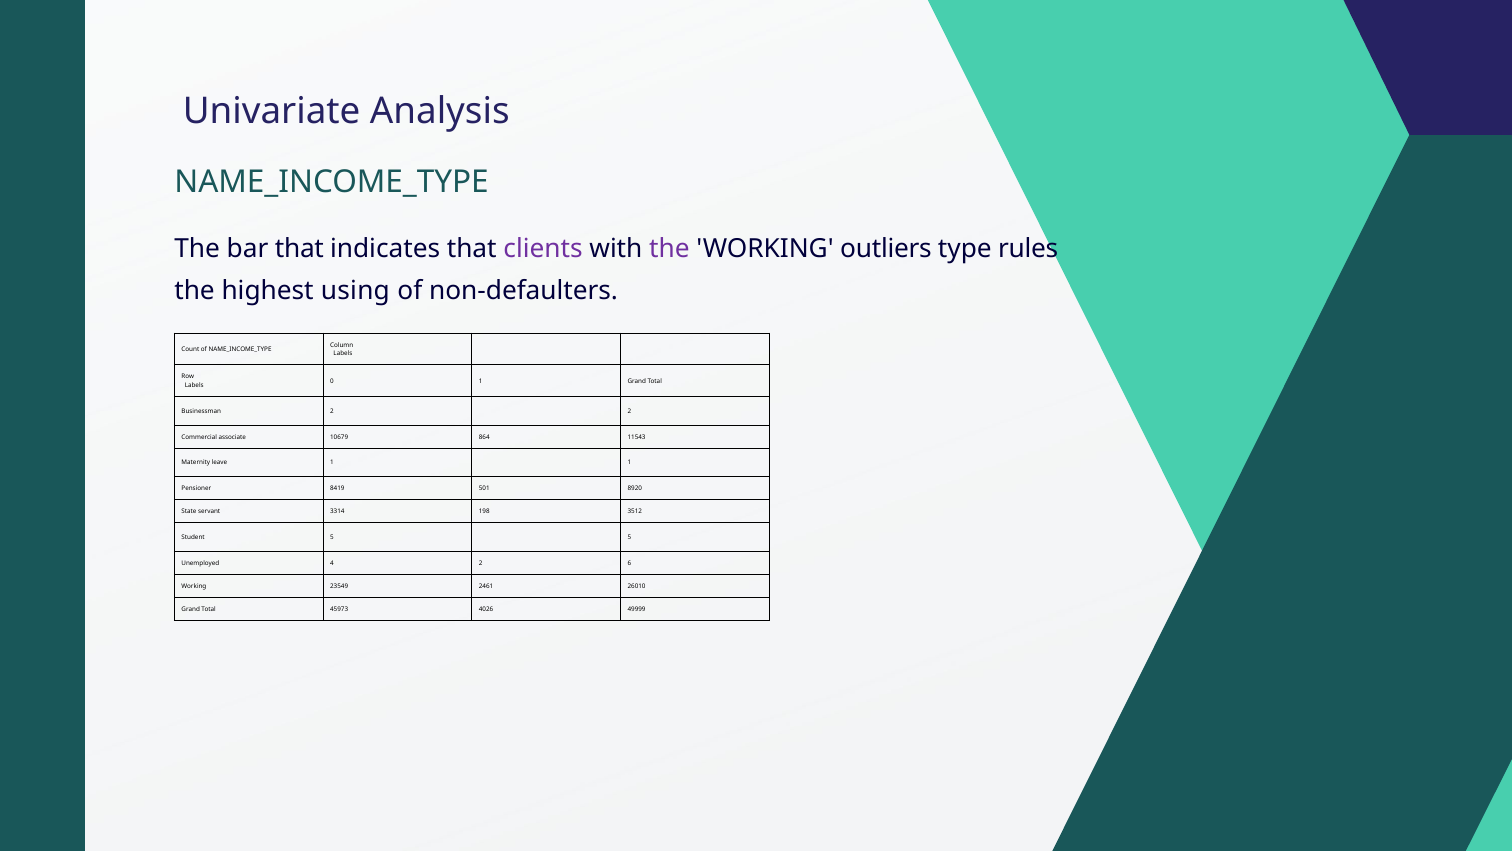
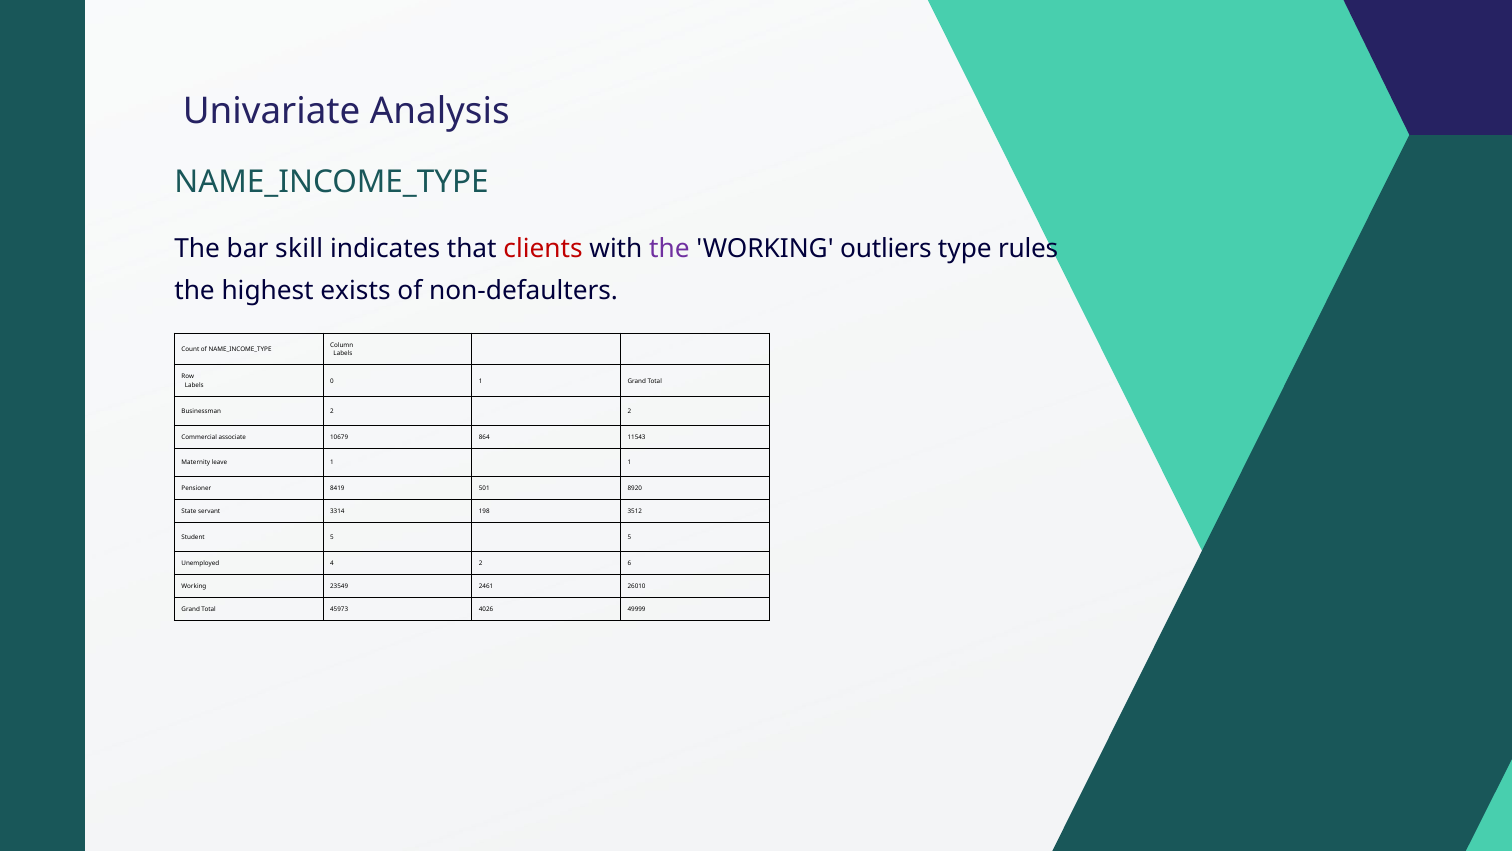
bar that: that -> skill (299, 249)
clients colour: purple -> red (543, 249)
using: using -> exists (356, 291)
